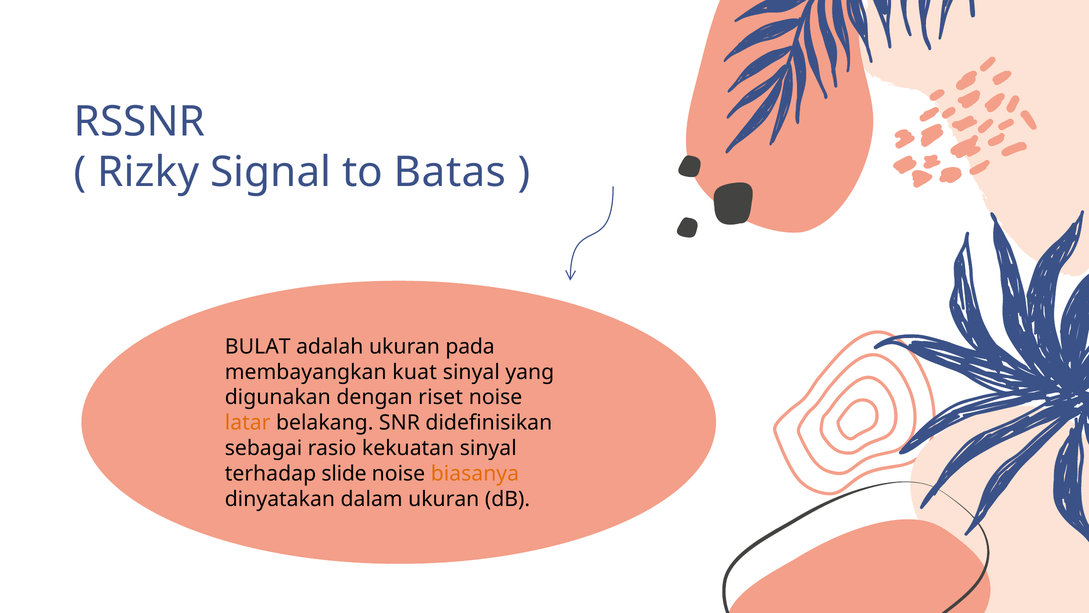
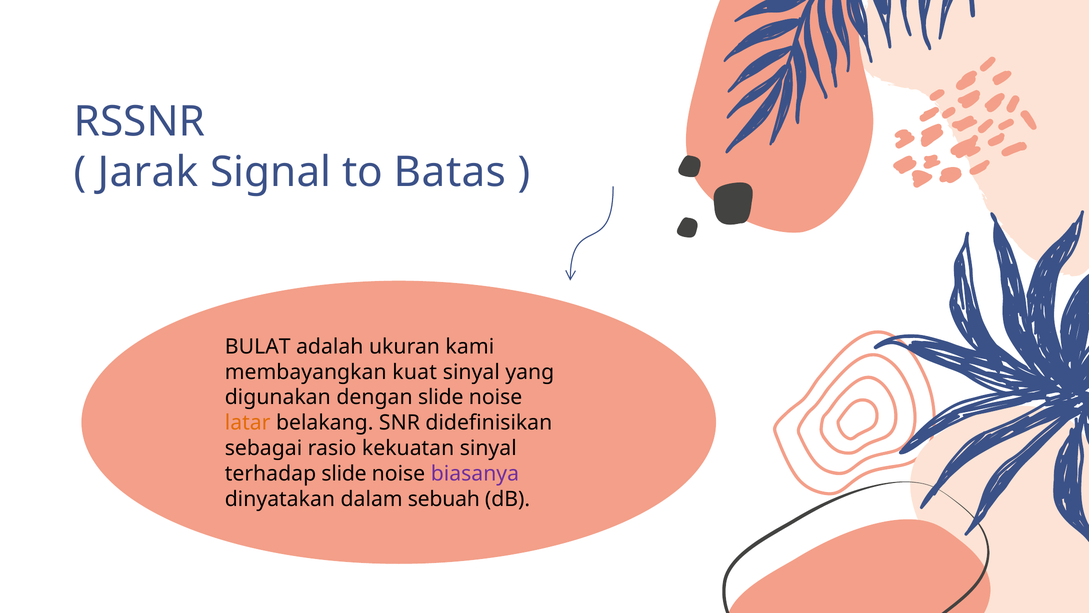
Rizky: Rizky -> Jarak (148, 172)
pada: pada -> kami (470, 346)
dengan riset: riset -> slide (441, 397)
biasanya colour: orange -> purple (475, 473)
dalam ukuran: ukuran -> sebuah (444, 499)
